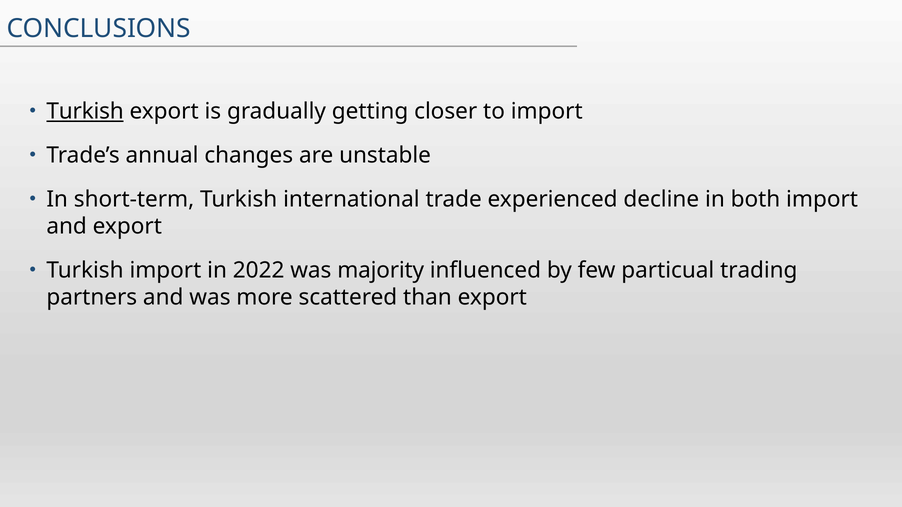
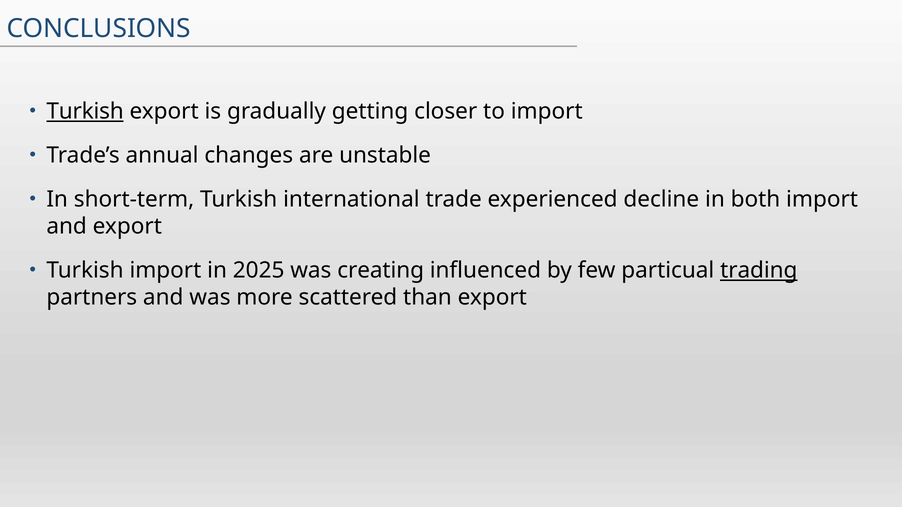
2022: 2022 -> 2025 (259, 271)
majority: majority -> creating (381, 271)
trading underline: none -> present (759, 271)
